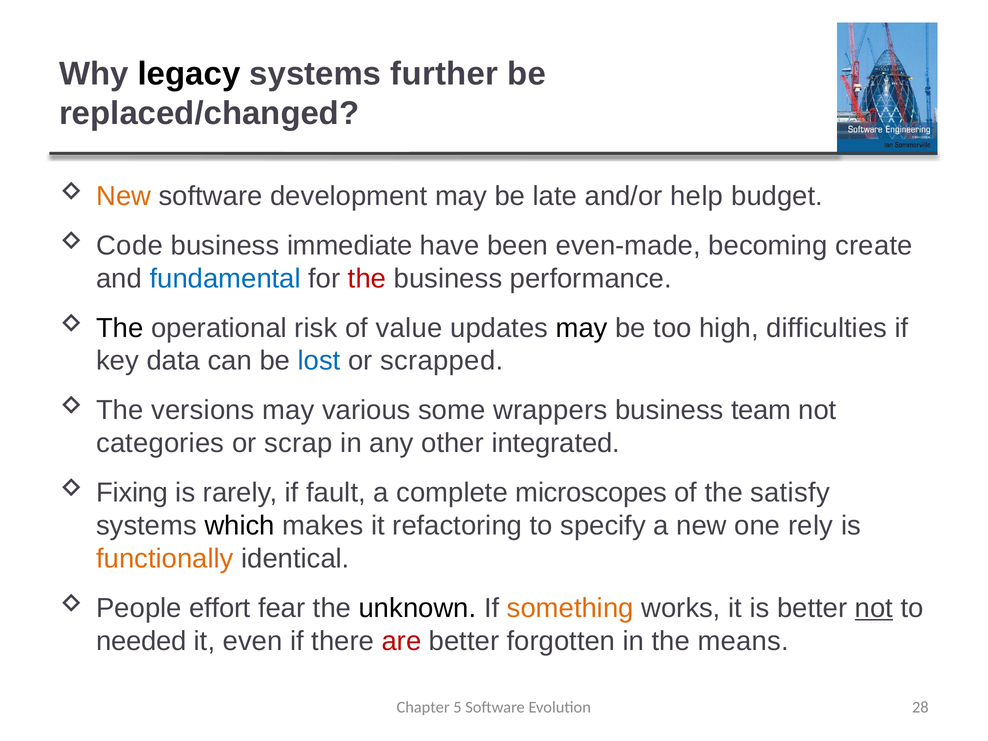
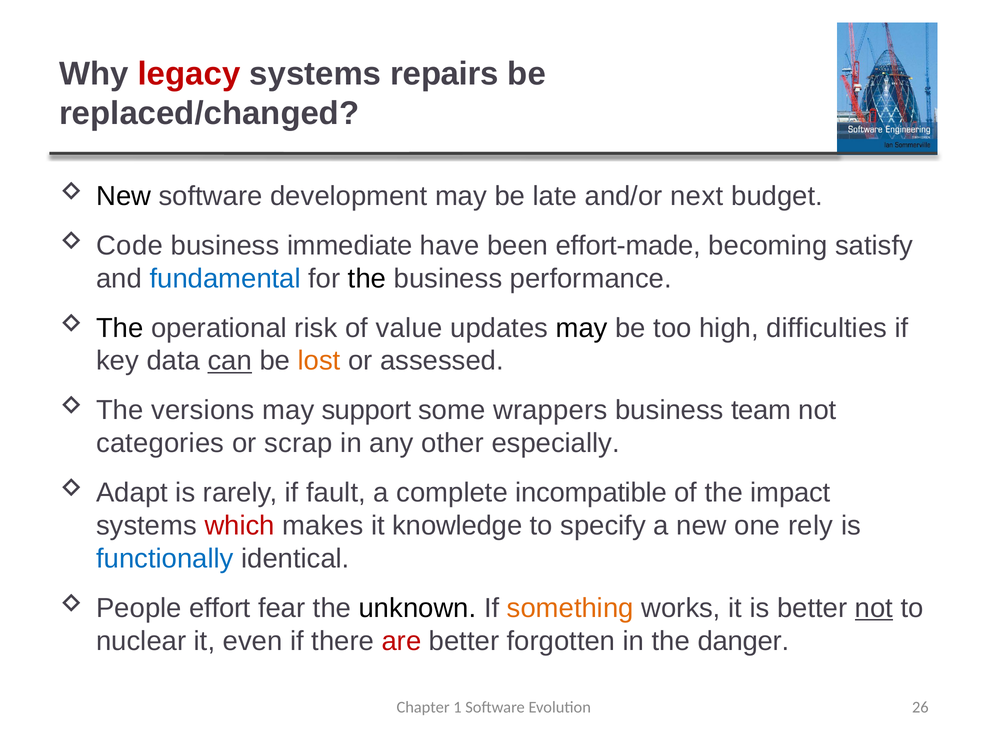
legacy colour: black -> red (189, 74)
further: further -> repairs (445, 74)
New colour: orange -> black (124, 196)
help: help -> next (697, 196)
even-made: even-made -> effort-made (628, 246)
create: create -> satisfy (874, 246)
the colour: red -> black (367, 279)
can underline: none -> present (230, 361)
lost colour: blue -> orange (319, 361)
scrapped: scrapped -> assessed (442, 361)
various: various -> support (366, 410)
integrated: integrated -> especially (556, 443)
Fixing: Fixing -> Adapt (132, 493)
microscopes: microscopes -> incompatible (591, 493)
satisfy: satisfy -> impact (790, 493)
which colour: black -> red (240, 526)
refactoring: refactoring -> knowledge (457, 526)
functionally colour: orange -> blue (165, 559)
needed: needed -> nuclear (141, 641)
means: means -> danger (744, 641)
5: 5 -> 1 (457, 707)
28: 28 -> 26 (920, 707)
